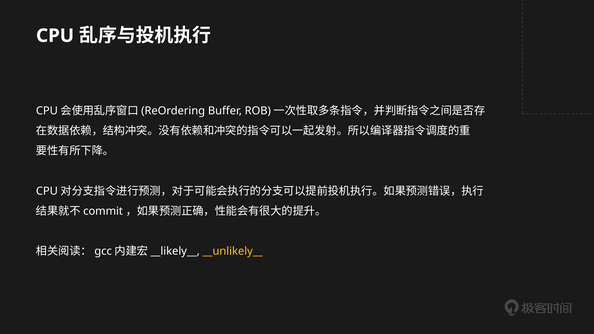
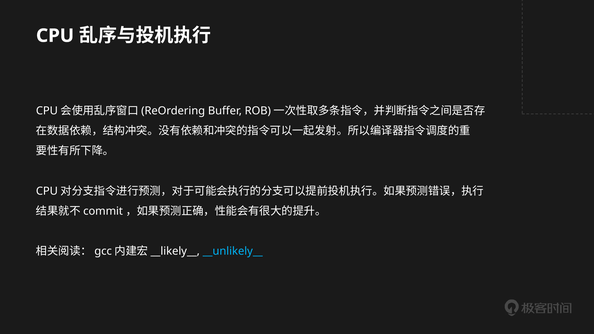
__unlikely__ colour: yellow -> light blue (233, 251)
